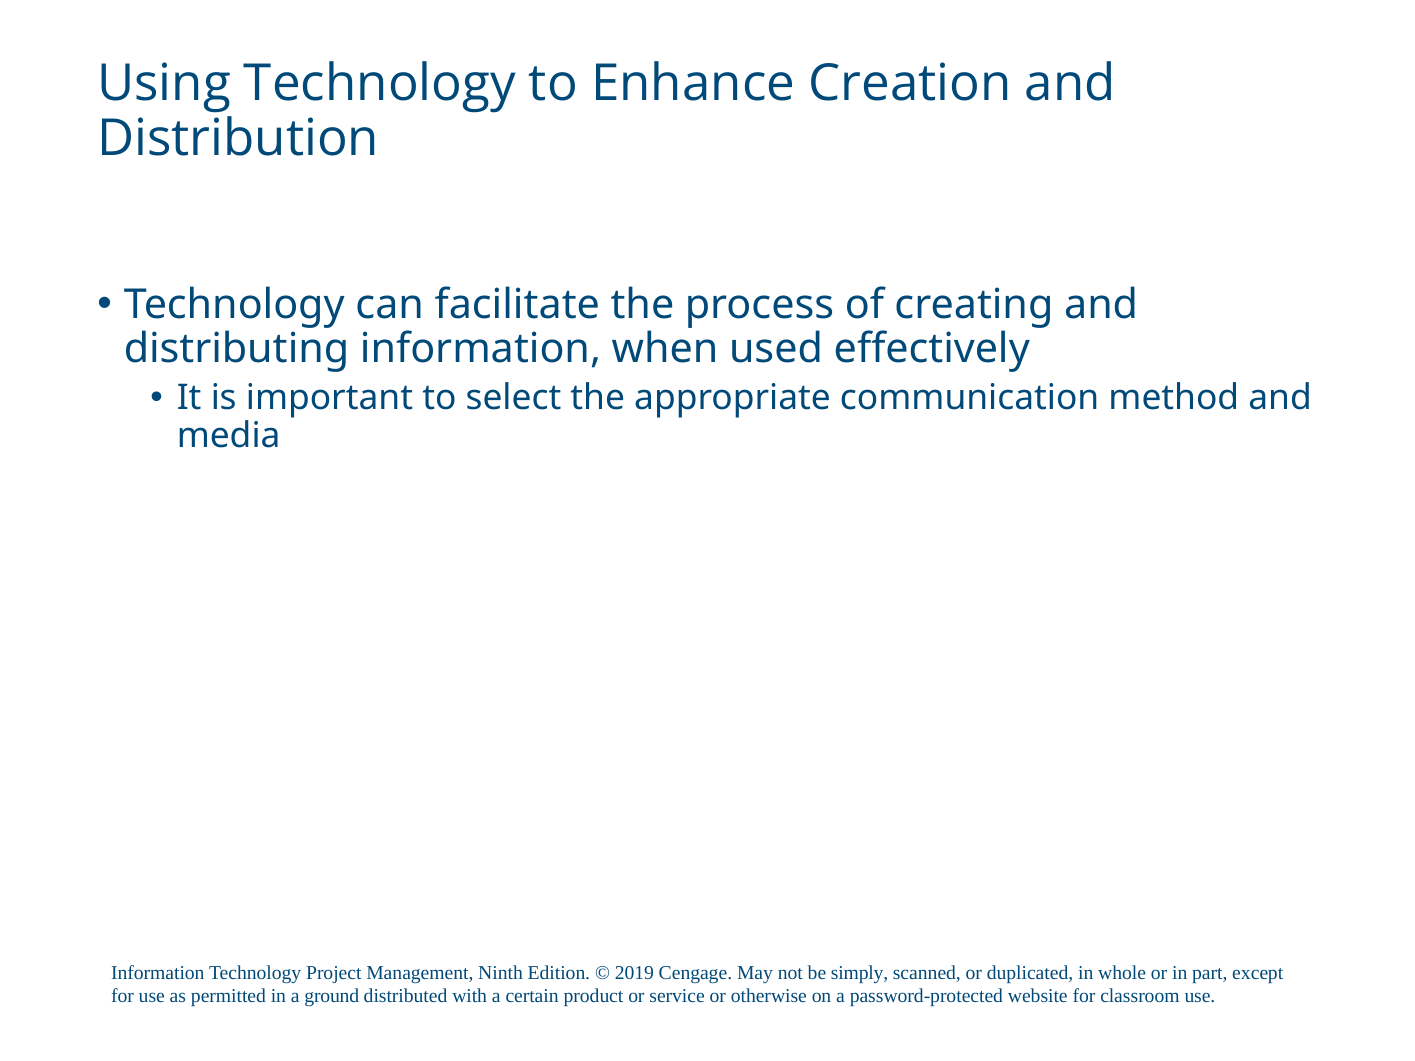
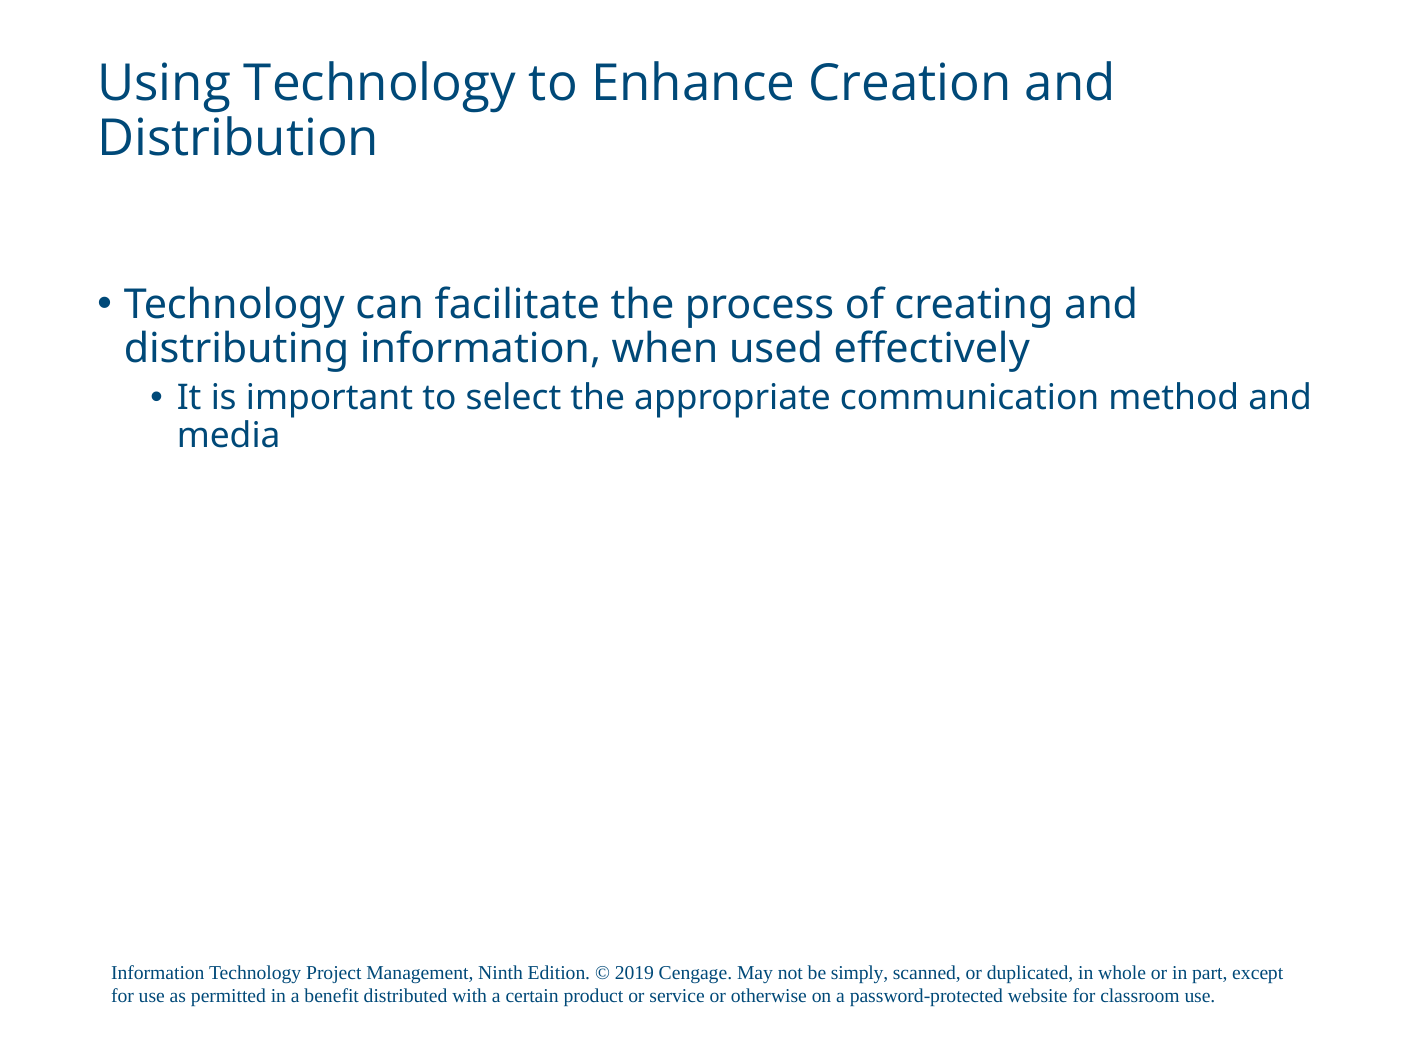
ground: ground -> benefit (332, 996)
